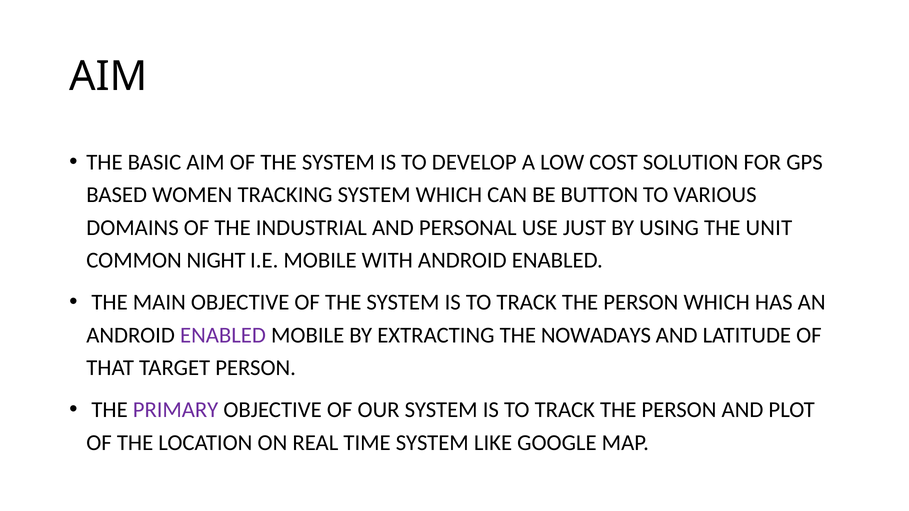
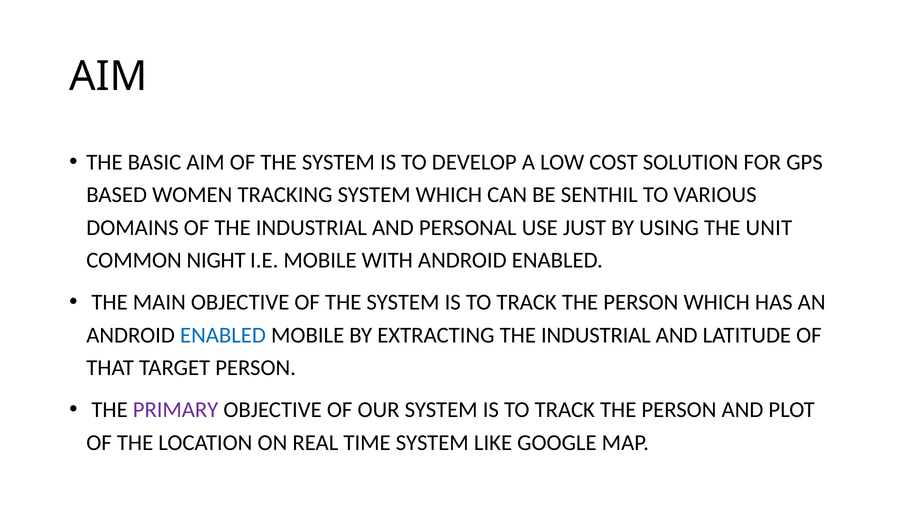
BUTTON: BUTTON -> SENTHIL (599, 195)
ENABLED colour: purple -> blue (223, 335)
EXTRACTING THE NOWADAYS: NOWADAYS -> INDUSTRIAL (596, 335)
